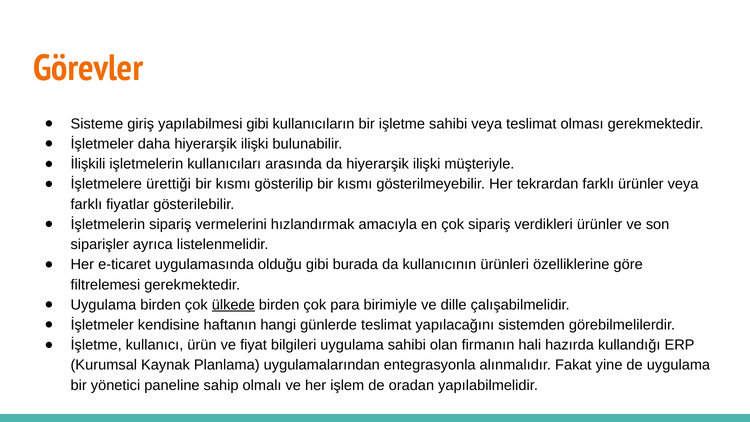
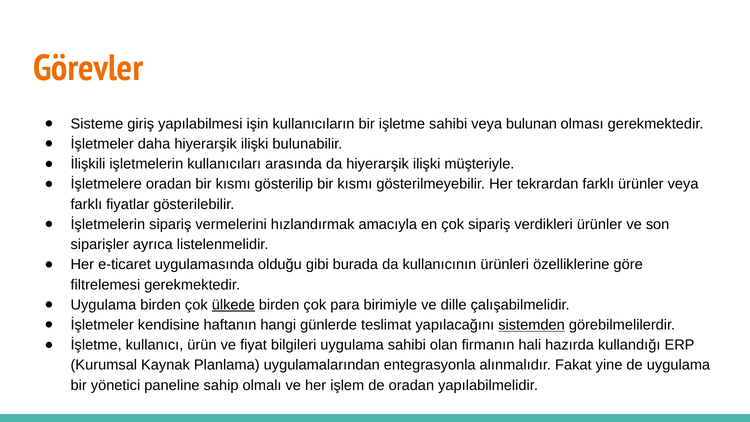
yapılabilmesi gibi: gibi -> işin (258, 124)
veya teslimat: teslimat -> bulunan (531, 124)
İşletmelere ürettiği: ürettiği -> oradan (169, 184)
sistemden underline: none -> present (532, 325)
